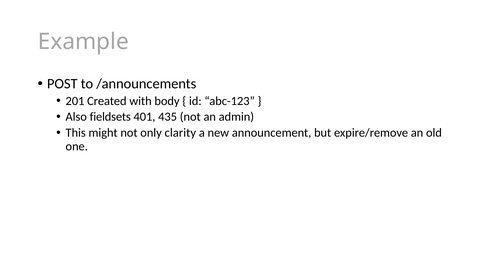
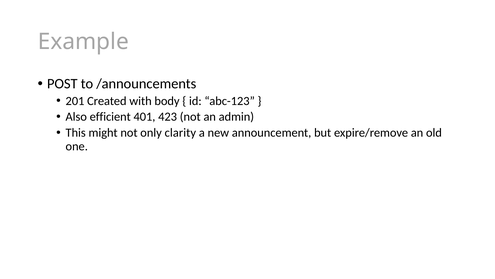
fieldsets: fieldsets -> efficient (110, 117)
435: 435 -> 423 (168, 117)
